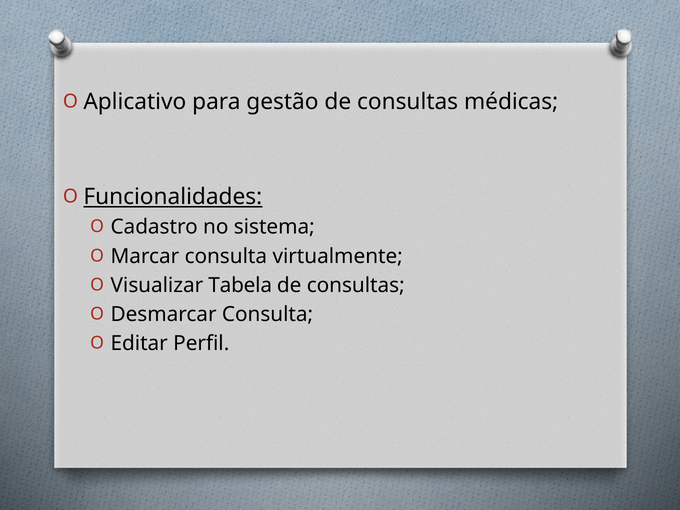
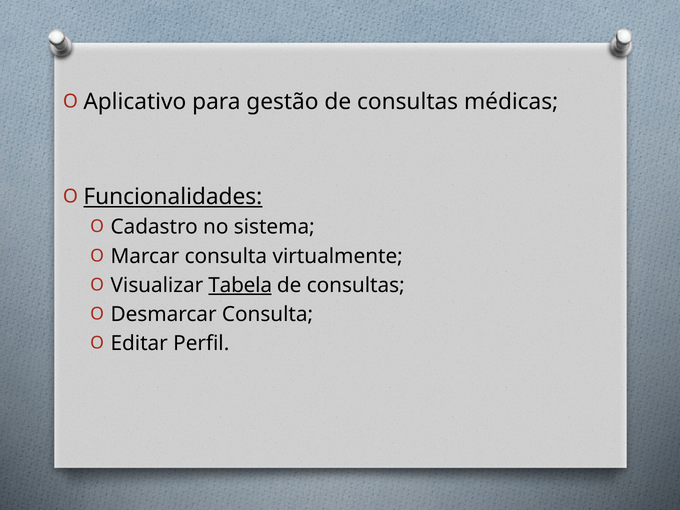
Tabela underline: none -> present (240, 285)
